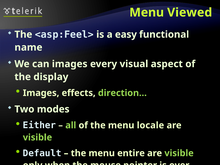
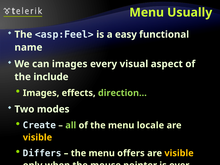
Viewed: Viewed -> Usually (190, 12)
display: display -> include (51, 77)
Either: Either -> Create (39, 125)
visible colour: light green -> yellow (37, 137)
Default: Default -> Differs (42, 153)
entire: entire -> offers (131, 153)
visible colour: light green -> yellow (179, 153)
